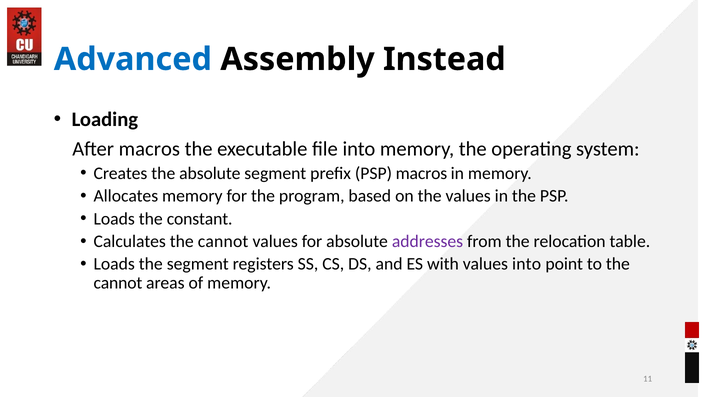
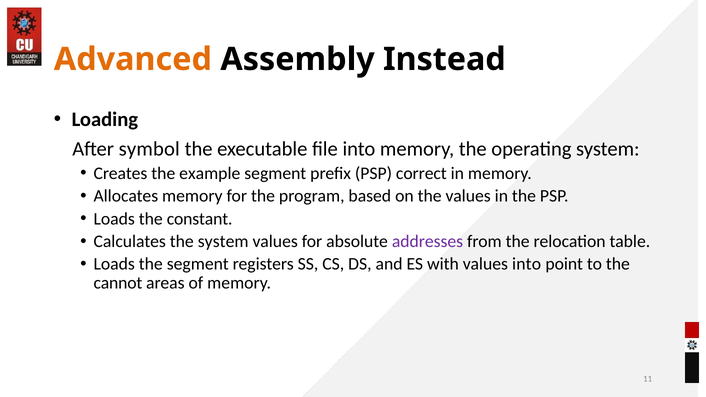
Advanced colour: blue -> orange (133, 59)
After macros: macros -> symbol (149, 149)
the absolute: absolute -> example (210, 173)
PSP macros: macros -> correct (421, 173)
Calculates the cannot: cannot -> system (223, 241)
